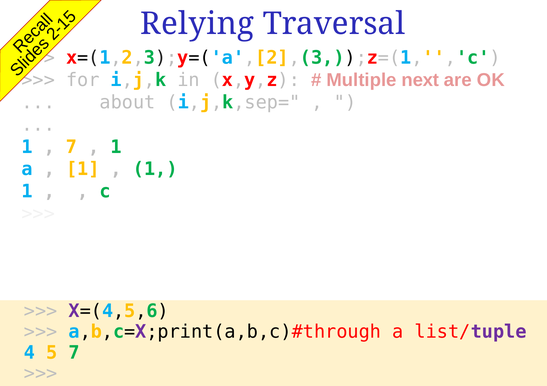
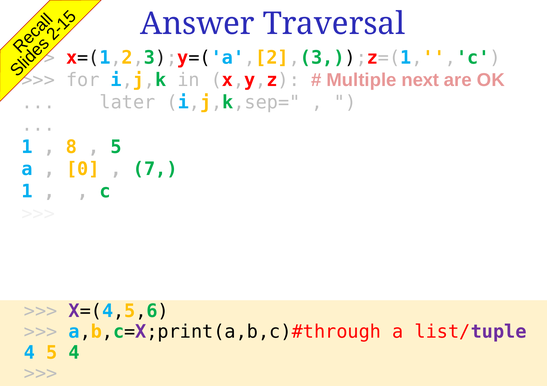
Relying: Relying -> Answer (197, 24)
about: about -> later (128, 102)
7: 7 -> 8 (72, 147)
1: 1 -> 5 (116, 147)
1: 1 -> 0 (83, 169)
1: 1 -> 7 (155, 169)
5 7: 7 -> 4 (74, 352)
